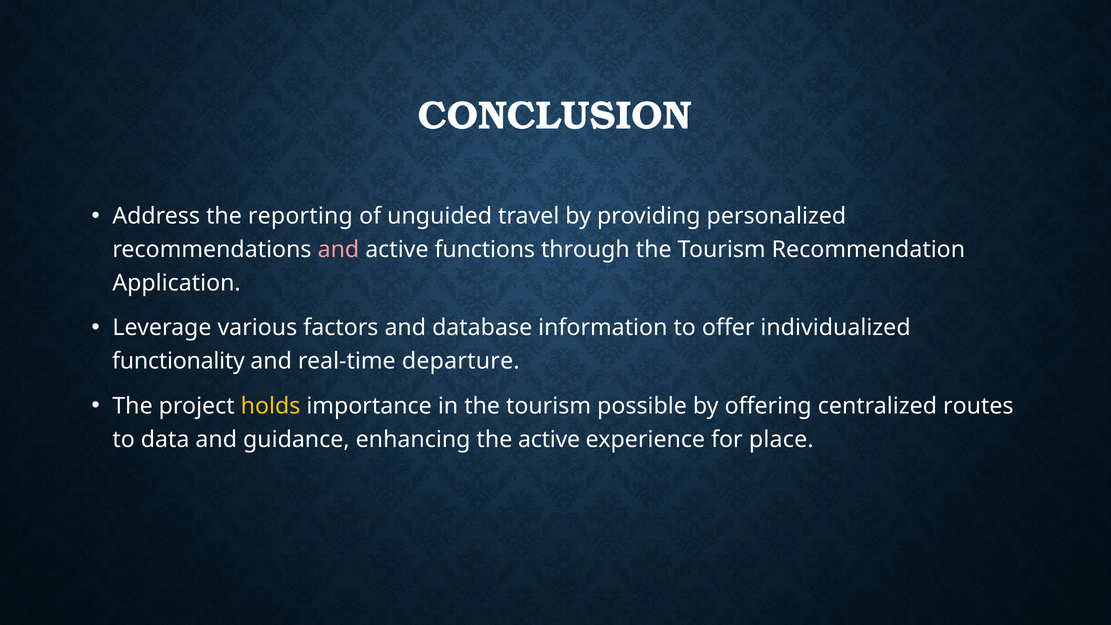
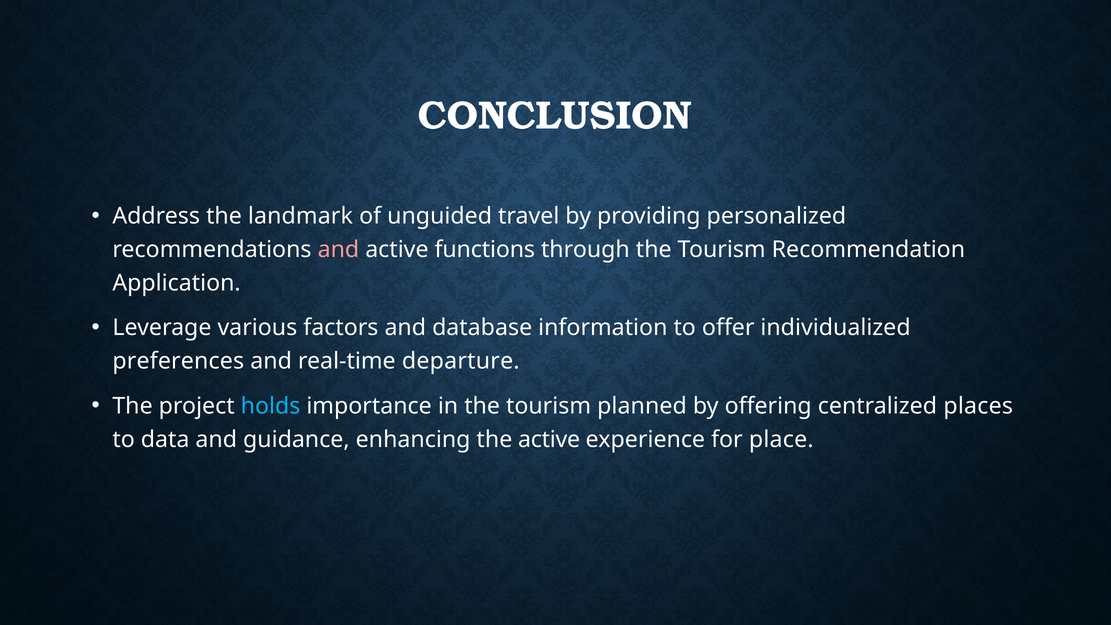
reporting: reporting -> landmark (300, 216)
functionality: functionality -> preferences (178, 361)
holds colour: yellow -> light blue (271, 406)
possible: possible -> planned (642, 406)
routes: routes -> places (978, 406)
